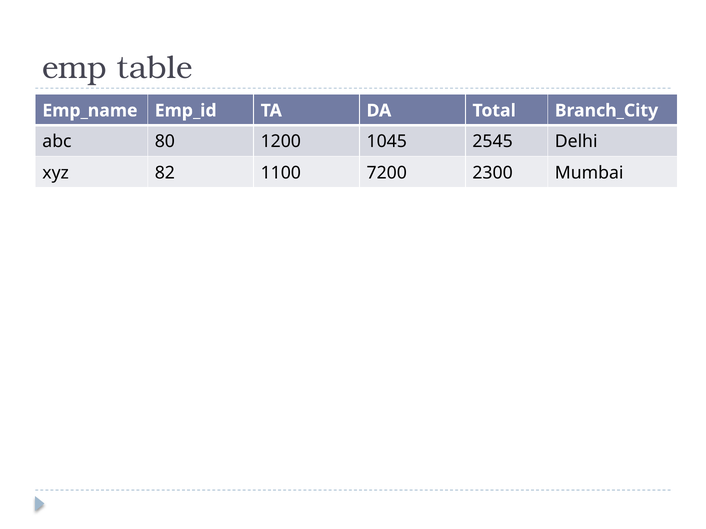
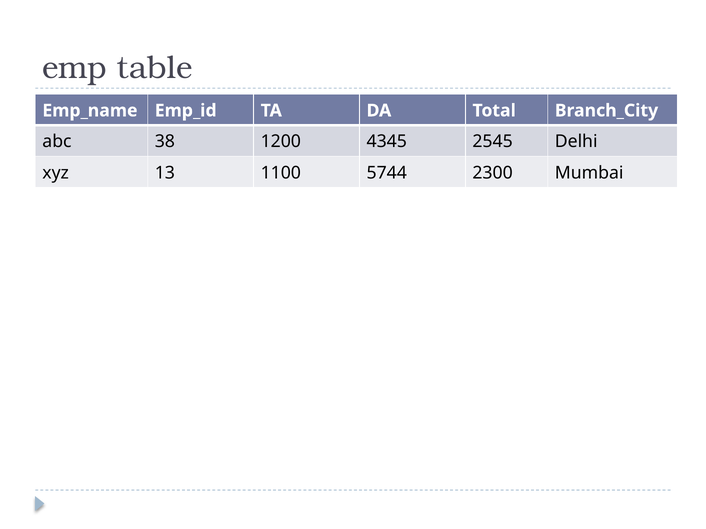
80: 80 -> 38 (165, 142)
1045: 1045 -> 4345 (387, 142)
82: 82 -> 13 (165, 173)
7200: 7200 -> 5744 (387, 173)
